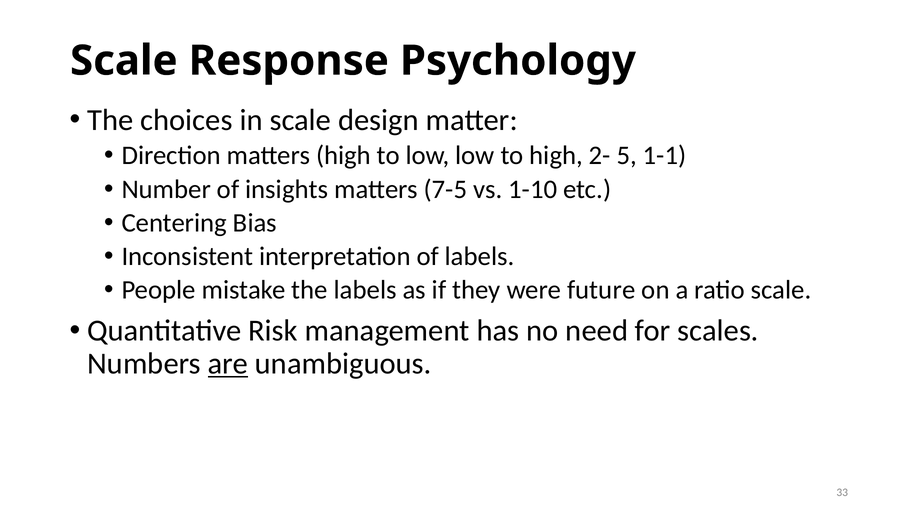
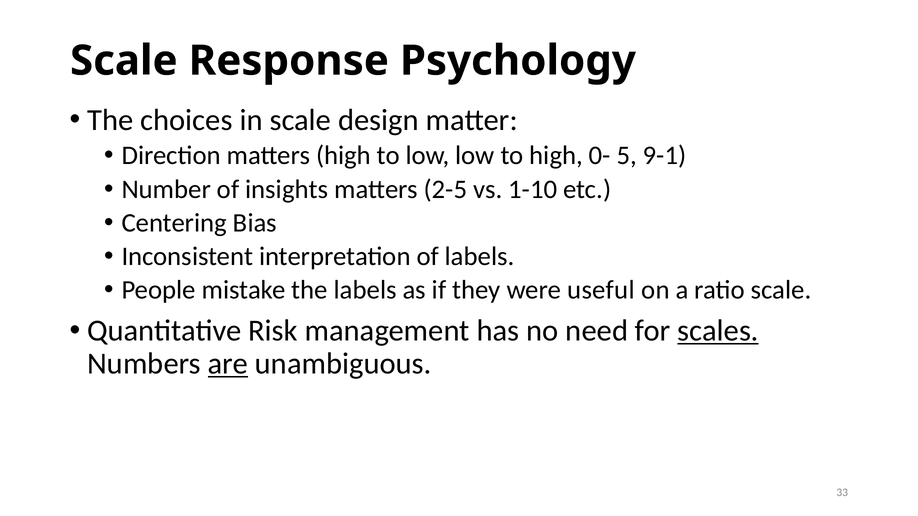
2-: 2- -> 0- (600, 156)
1-1: 1-1 -> 9-1 (665, 156)
7-5: 7-5 -> 2-5 (445, 189)
future: future -> useful (601, 290)
scales underline: none -> present (718, 331)
